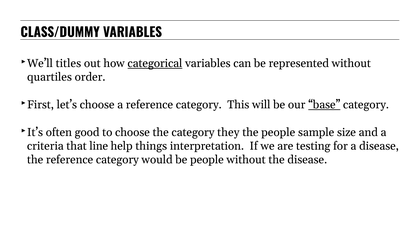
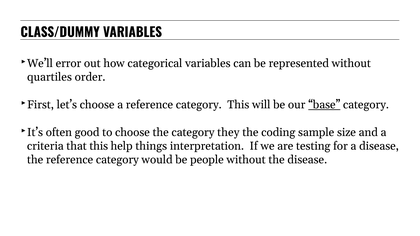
titles: titles -> error (68, 63)
categorical underline: present -> none (155, 63)
the people: people -> coding (278, 132)
that line: line -> this (99, 146)
